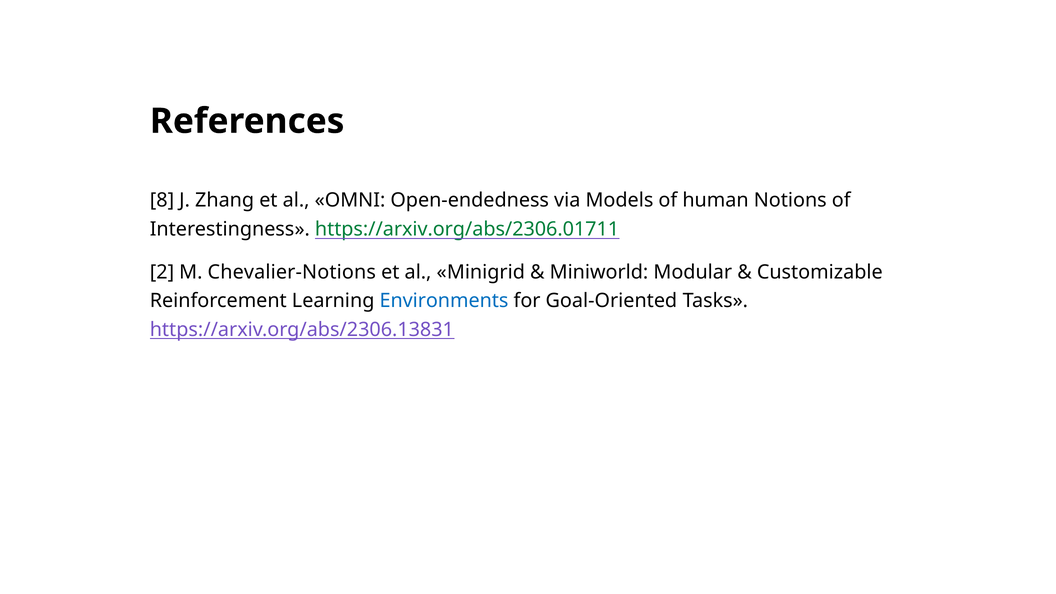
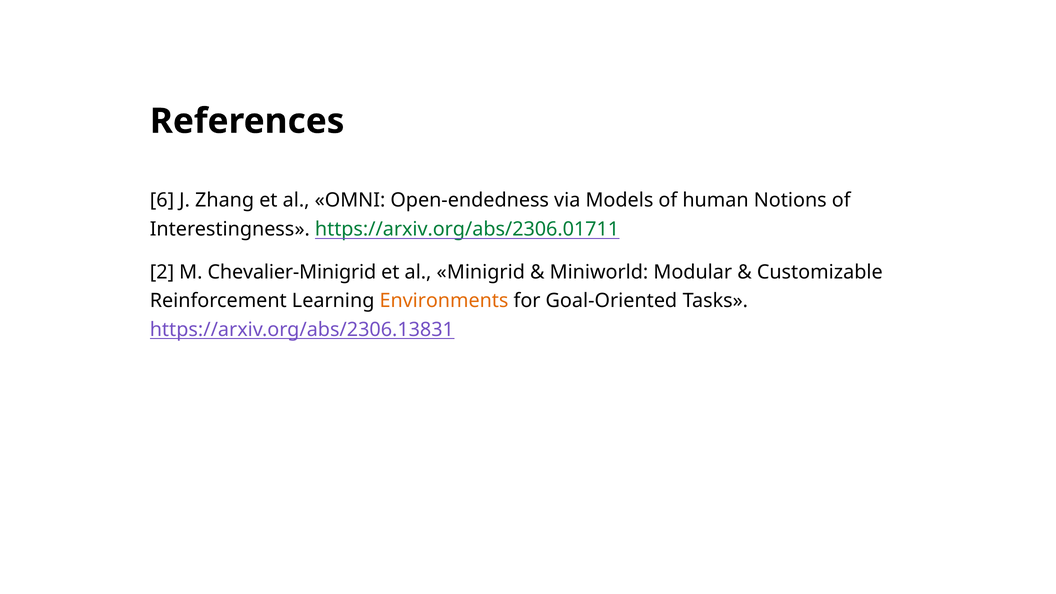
8: 8 -> 6 (162, 200)
Chevalier-Notions: Chevalier-Notions -> Chevalier-Minigrid (292, 272)
Environments colour: blue -> orange (444, 300)
